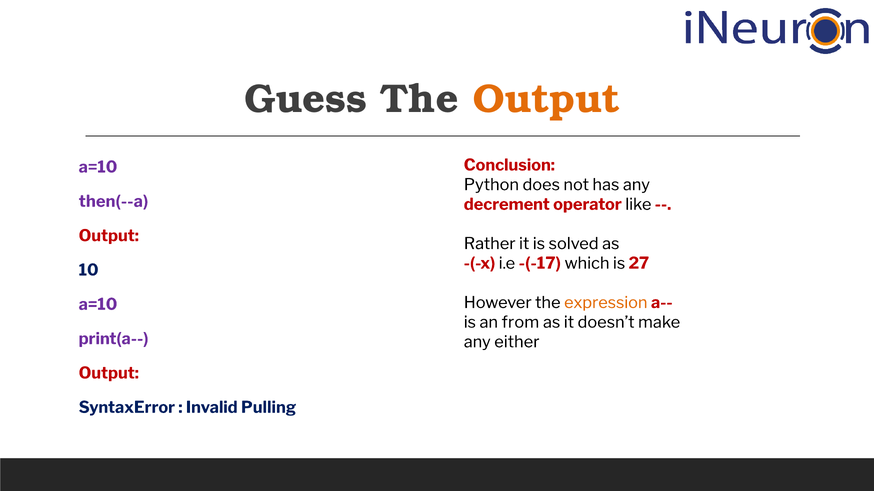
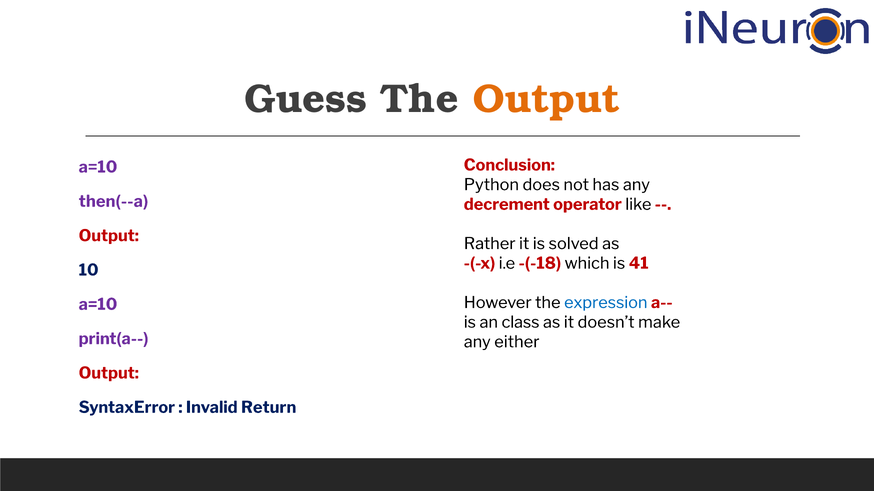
-(-17: -(-17 -> -(-18 (540, 264)
27: 27 -> 41 (639, 264)
expression colour: orange -> blue (606, 303)
from: from -> class (521, 323)
Pulling: Pulling -> Return (269, 408)
